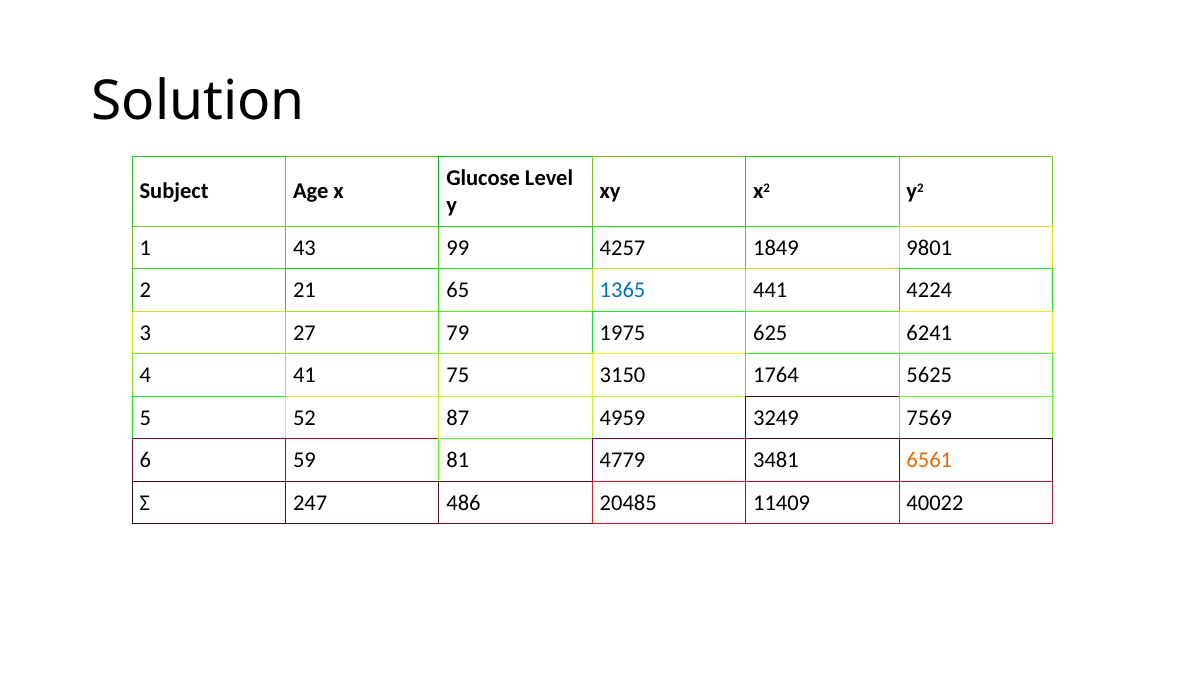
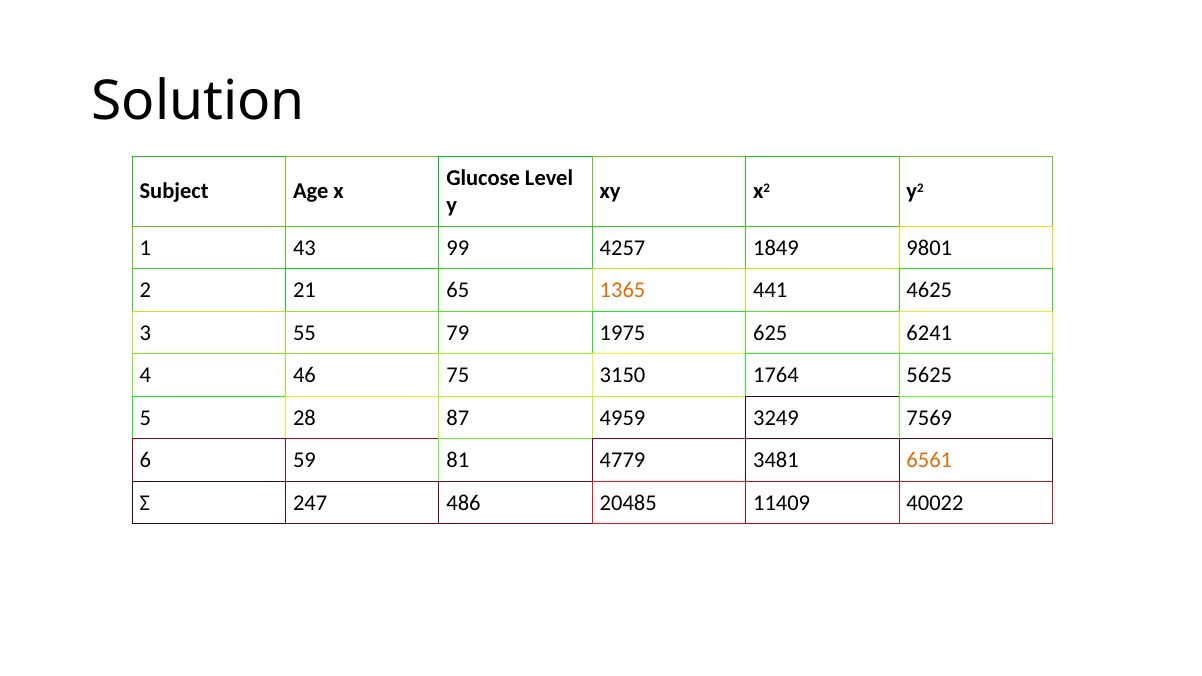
1365 colour: blue -> orange (623, 290)
4224: 4224 -> 4625 (929, 290)
27: 27 -> 55 (304, 333)
41: 41 -> 46 (304, 375)
52: 52 -> 28 (304, 418)
